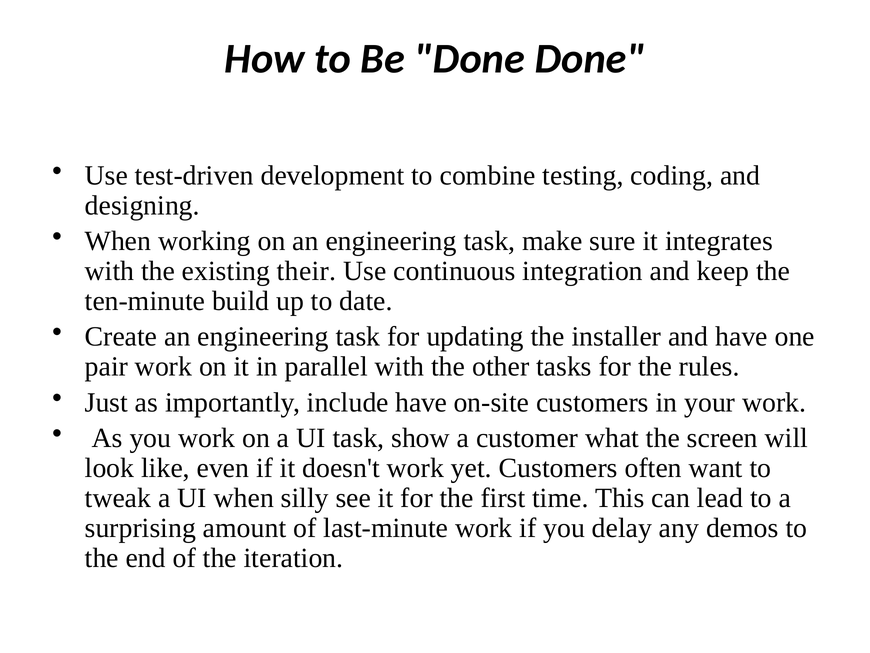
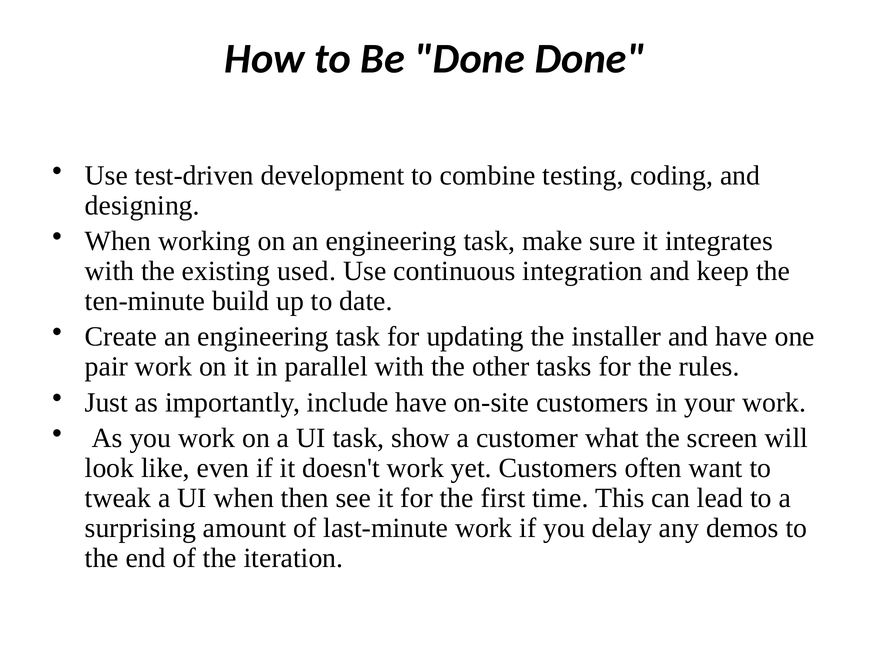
their: their -> used (307, 271)
silly: silly -> then (305, 498)
